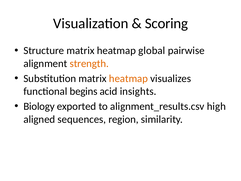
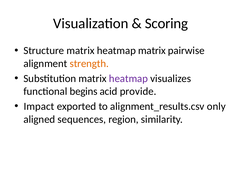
heatmap global: global -> matrix (152, 51)
heatmap colour: orange -> purple (128, 78)
insights: insights -> provide (138, 91)
Biology: Biology -> Impact (39, 106)
high: high -> only (216, 106)
